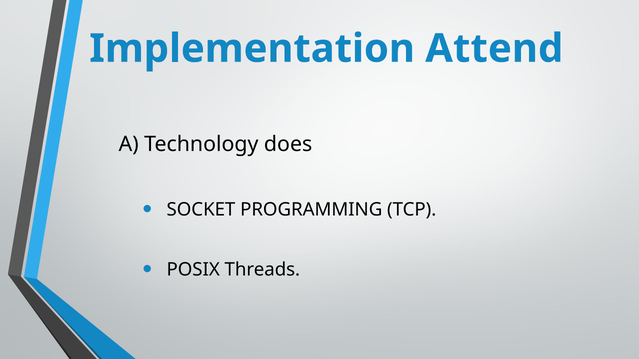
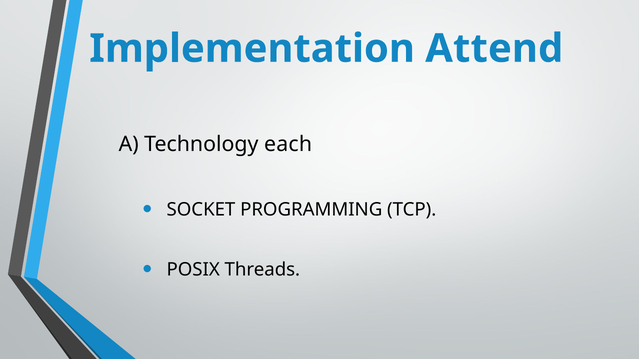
does: does -> each (288, 145)
